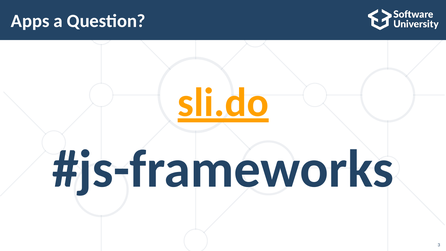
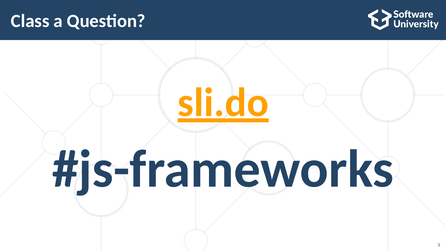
Apps: Apps -> Class (30, 21)
